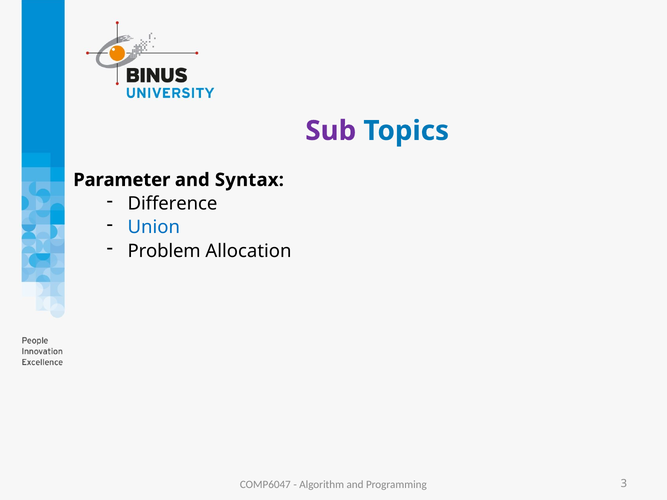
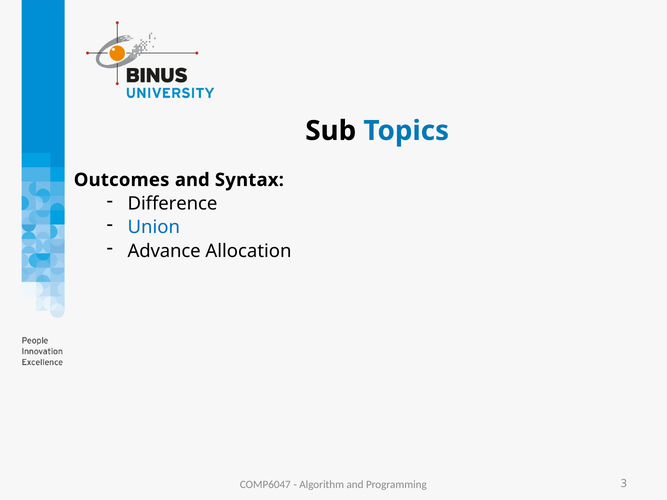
Sub colour: purple -> black (331, 131)
Parameter: Parameter -> Outcomes (122, 180)
Problem: Problem -> Advance (164, 251)
